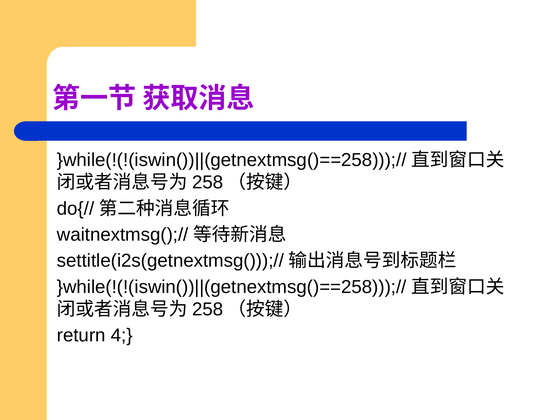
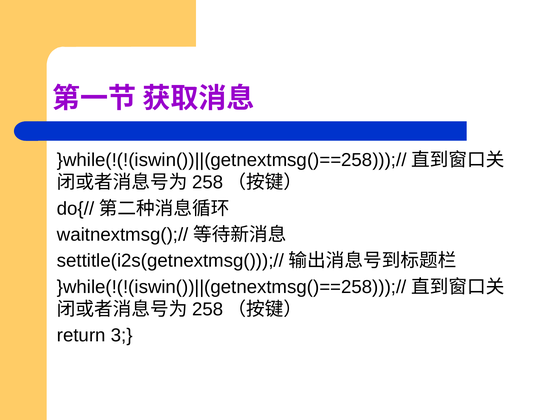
4: 4 -> 3 (122, 335)
